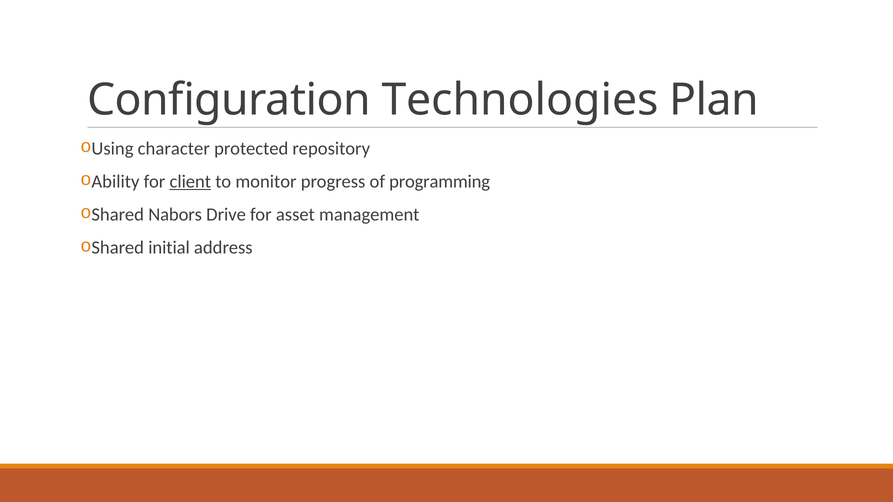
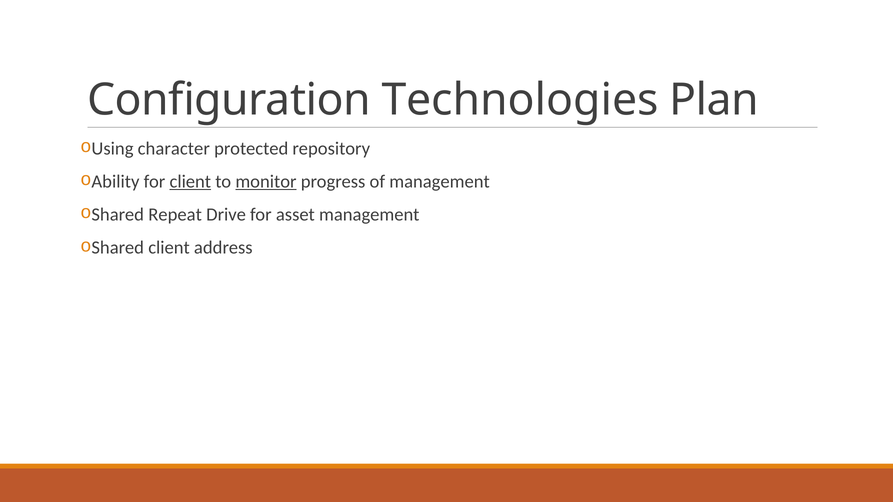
monitor underline: none -> present (266, 182)
of programming: programming -> management (440, 182)
Nabors: Nabors -> Repeat (175, 215)
initial: initial -> client (169, 248)
